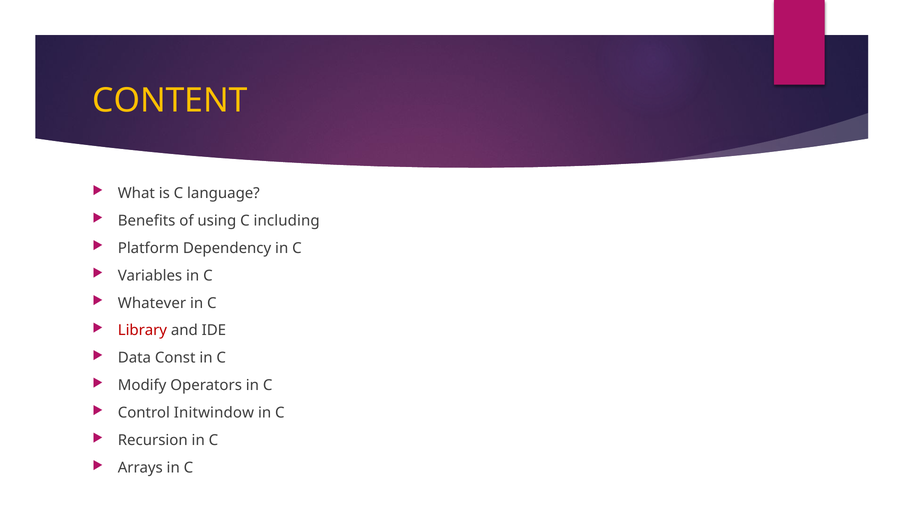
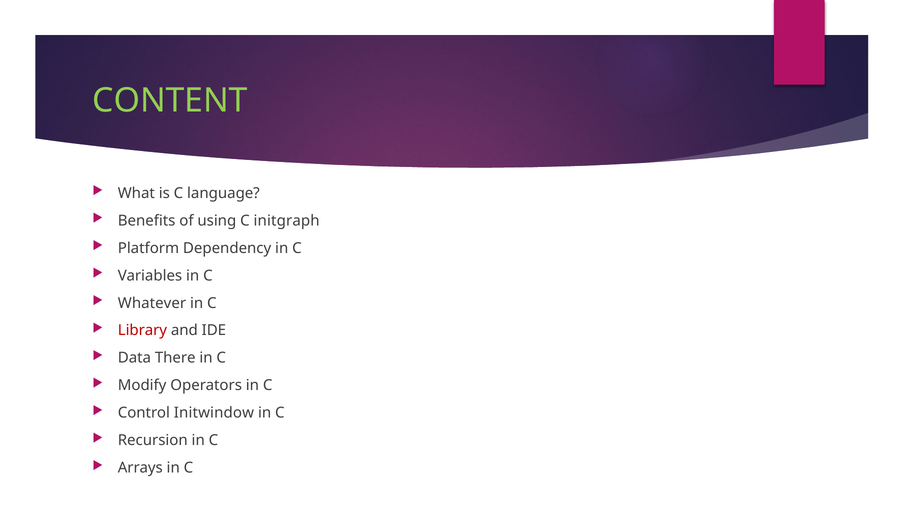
CONTENT colour: yellow -> light green (170, 101)
including: including -> initgraph (287, 221)
Const: Const -> There (175, 358)
